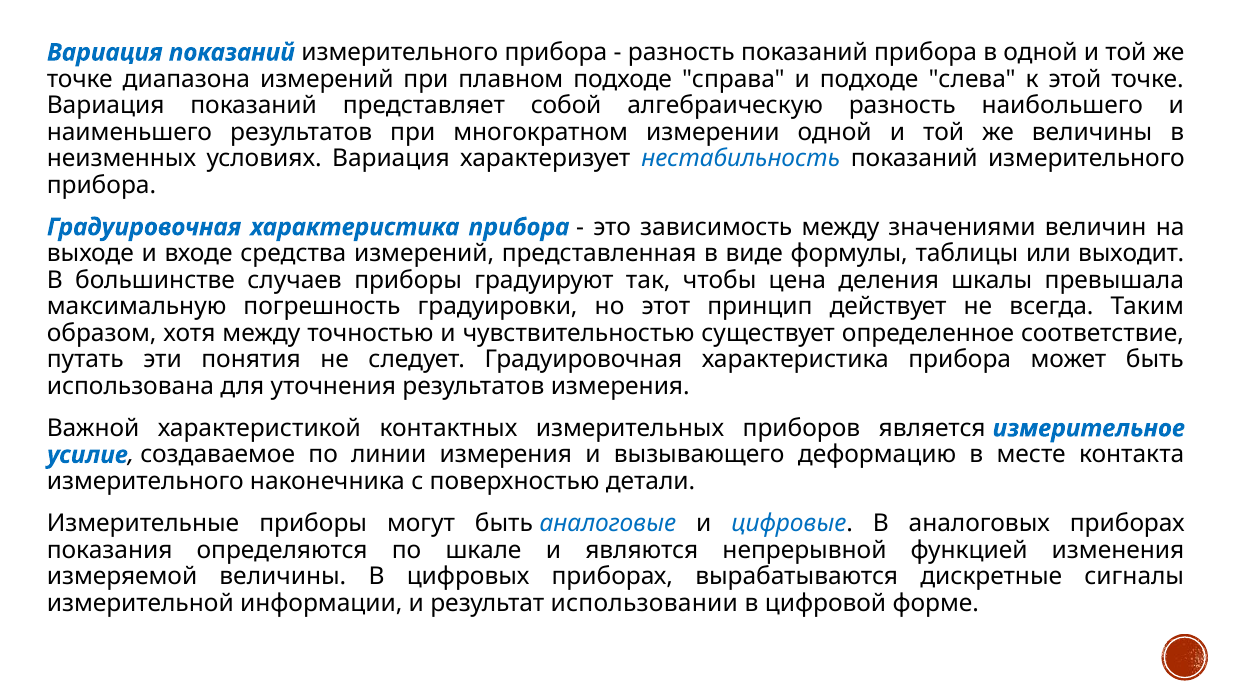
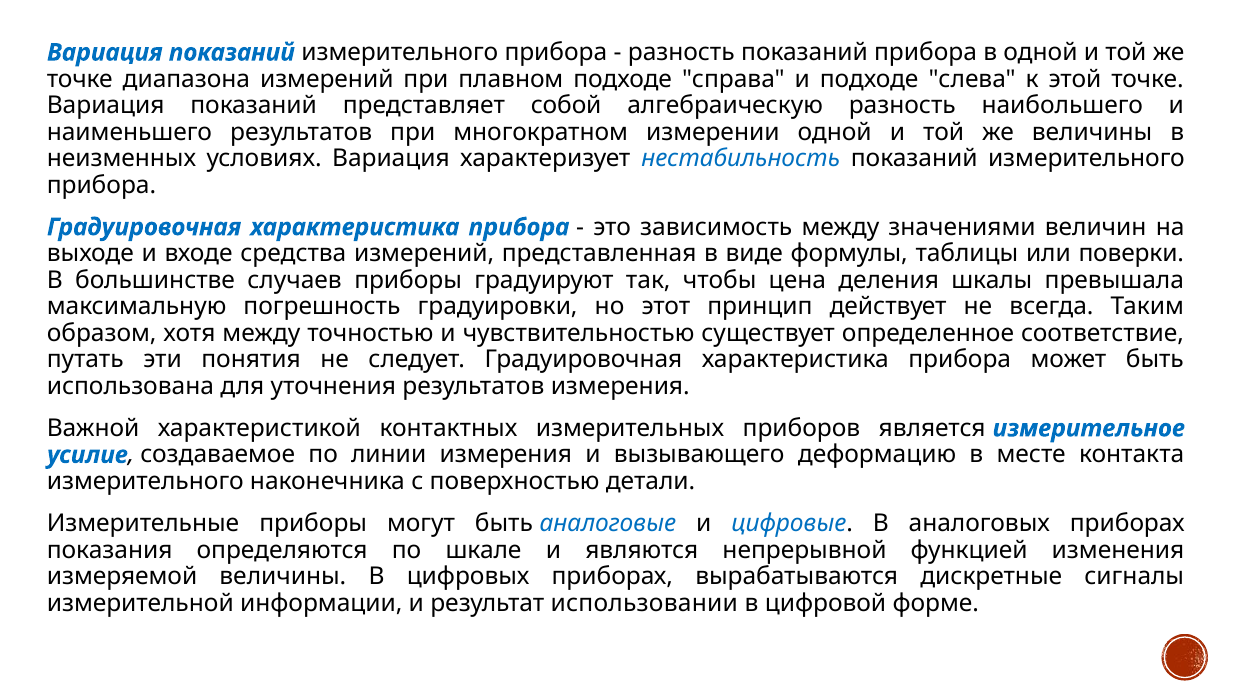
выходит: выходит -> поверки (1131, 254)
